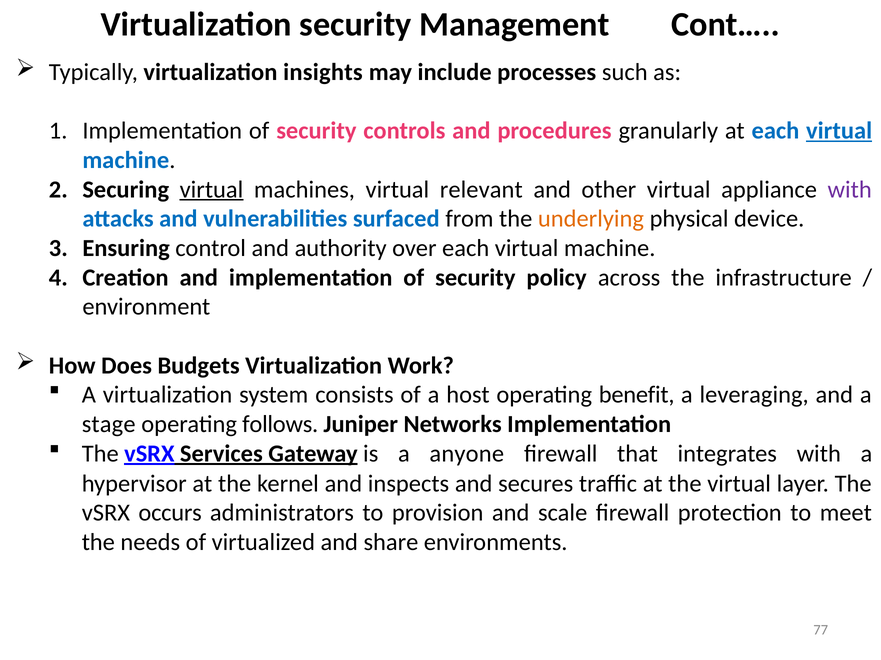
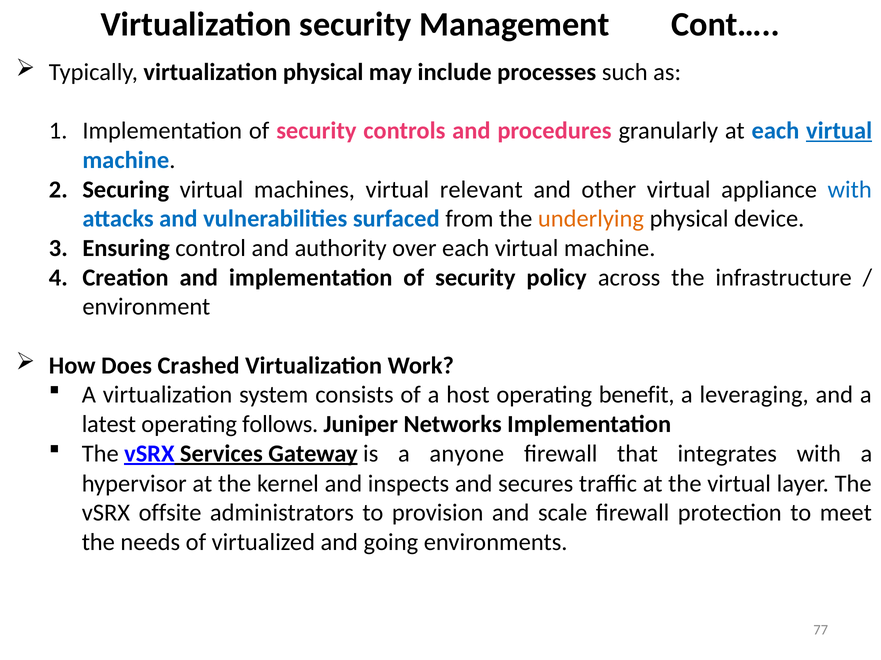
virtualization insights: insights -> physical (323, 72)
virtual underline: present -> none (212, 190)
with colour: purple -> blue (850, 190)
Budgets: Budgets -> Crashed (199, 366)
stage: stage -> latest (109, 425)
occurs: occurs -> offsite (170, 513)
share: share -> going (391, 543)
